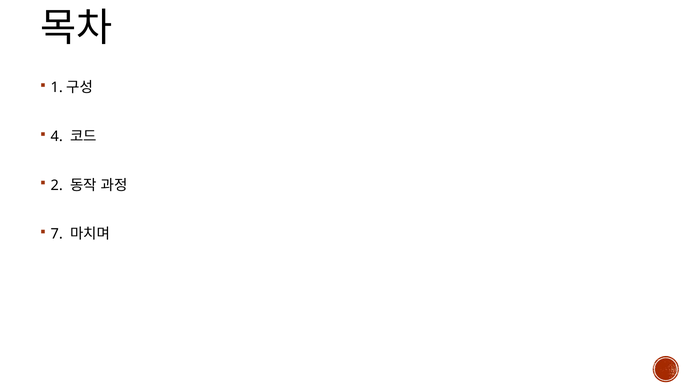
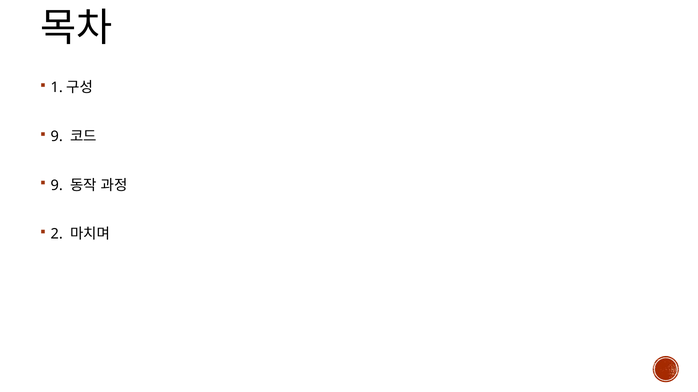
4: 4 -> 9 (57, 137)
2: 2 -> 9 (57, 186)
7: 7 -> 2 (57, 234)
